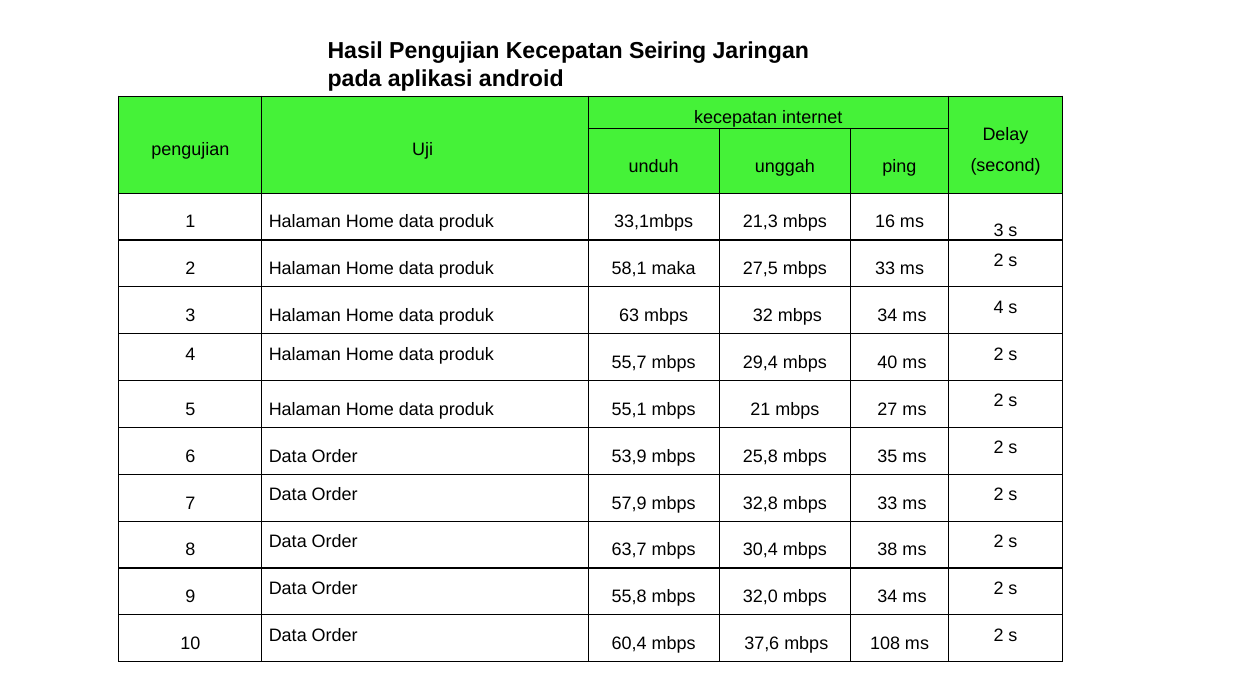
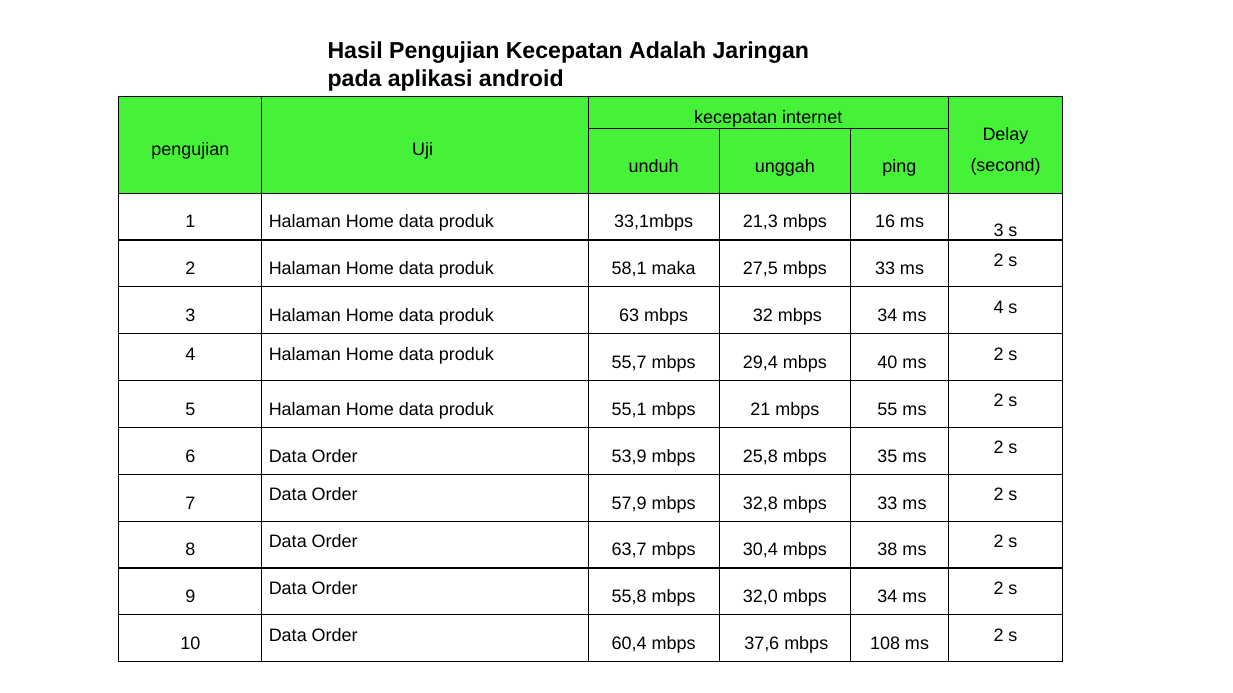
Seiring: Seiring -> Adalah (668, 51)
27: 27 -> 55 (887, 410)
